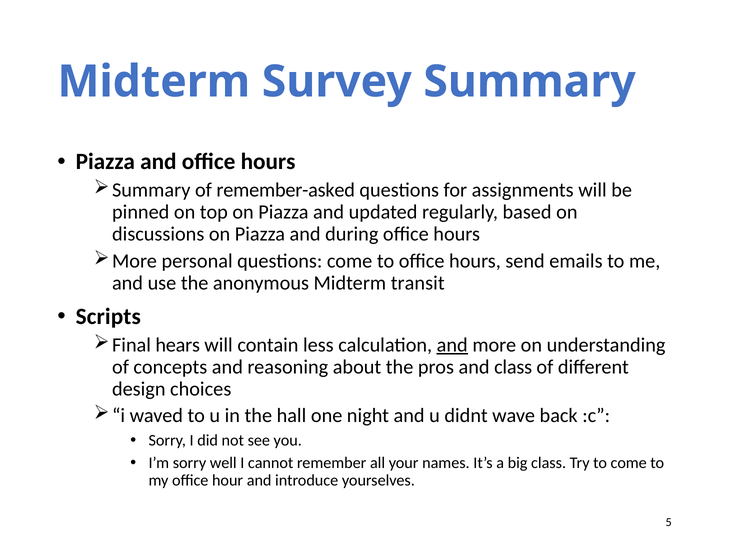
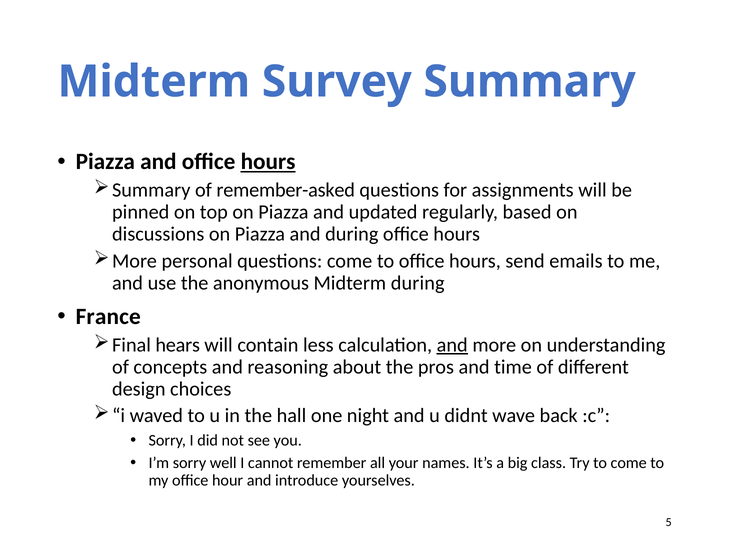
hours underline: none -> present (268, 162)
Midterm transit: transit -> during (418, 283)
Scripts: Scripts -> France (108, 316)
and class: class -> time (513, 367)
